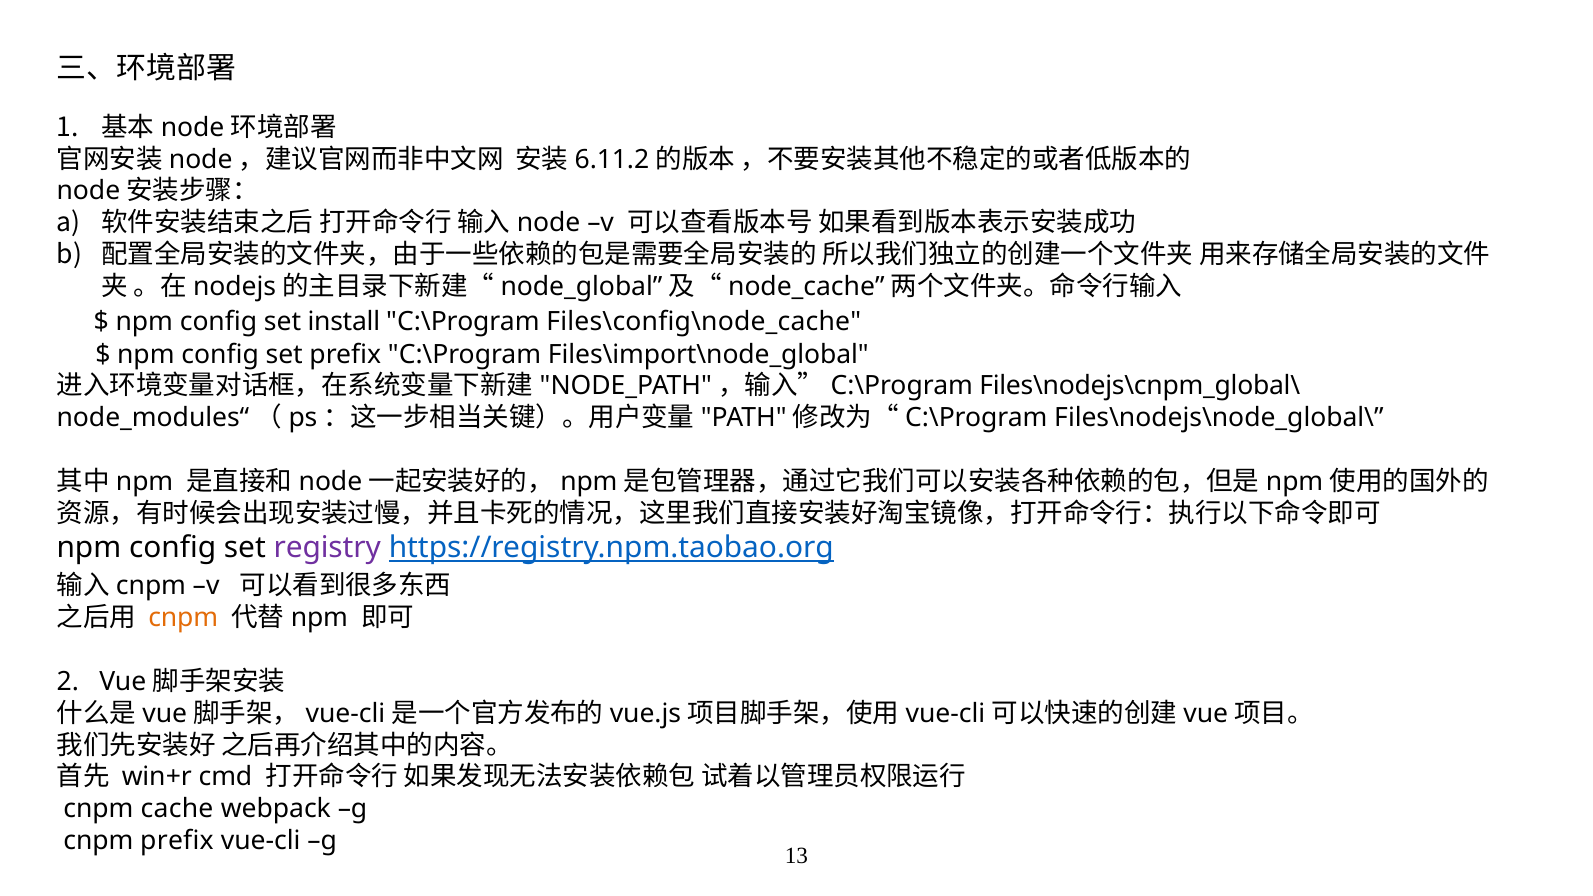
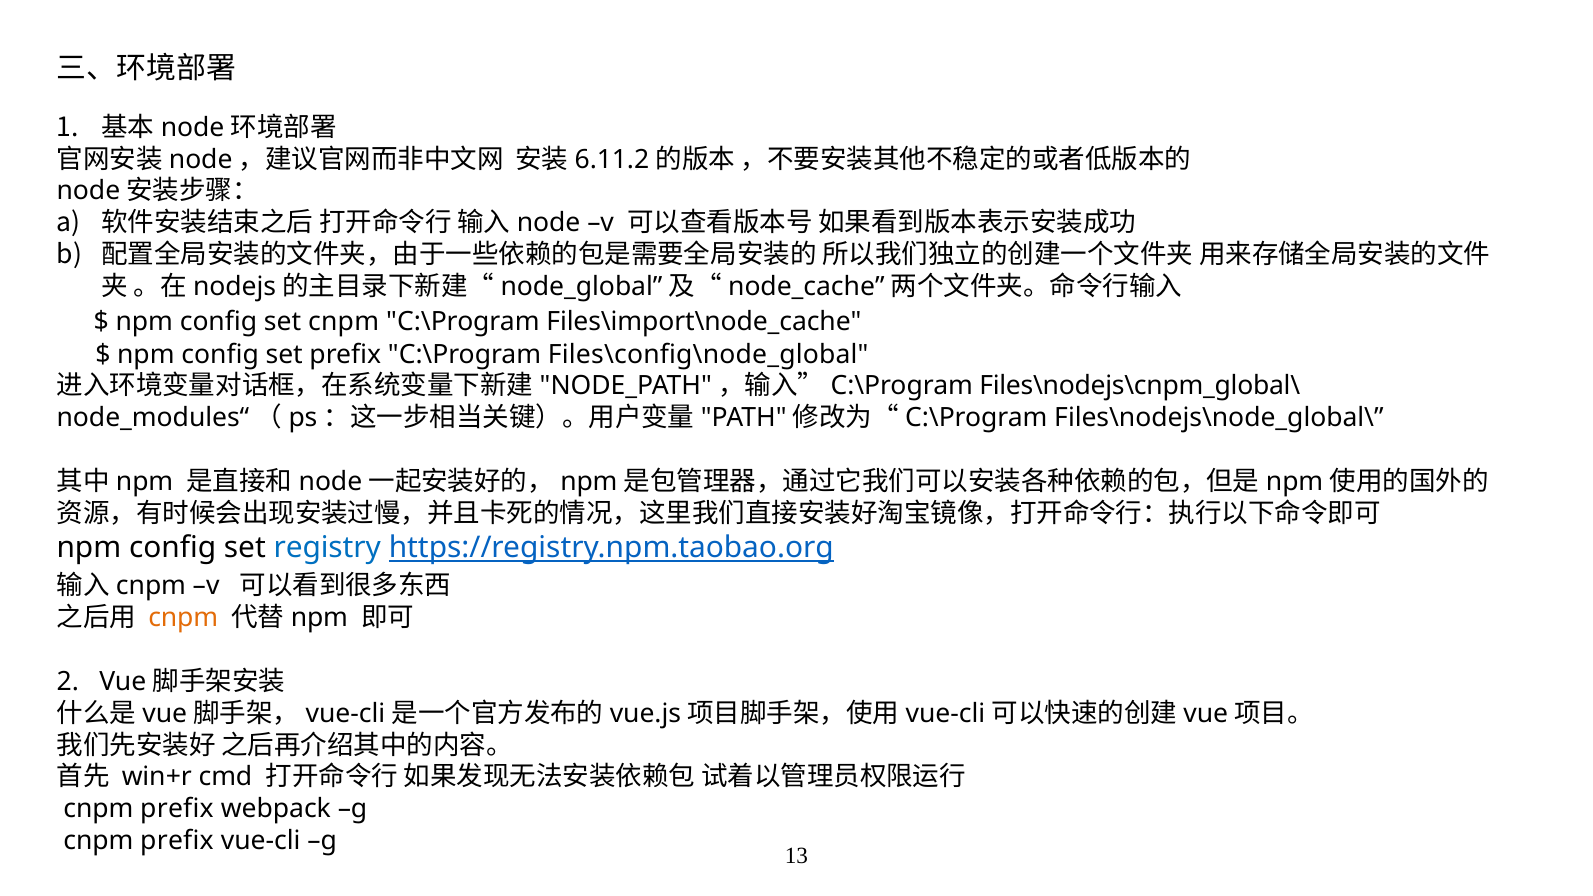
set install: install -> cnpm (344, 322)
Files\config\node_cache: Files\config\node_cache -> Files\import\node_cache (704, 322)
Files\import\node_global: Files\import\node_global -> Files\config\node_global (708, 354)
registry colour: purple -> blue (327, 548)
cache: cache -> prefix (177, 809)
